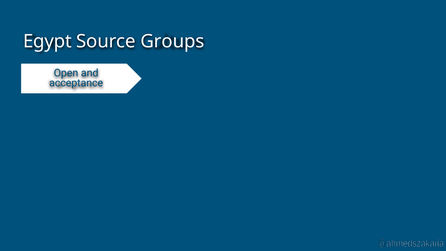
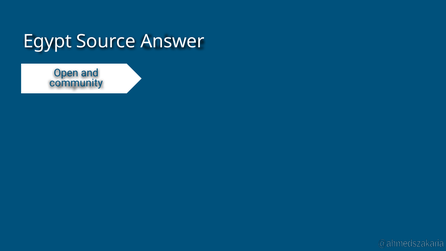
Groups: Groups -> Answer (173, 41)
acceptance: acceptance -> community (76, 83)
